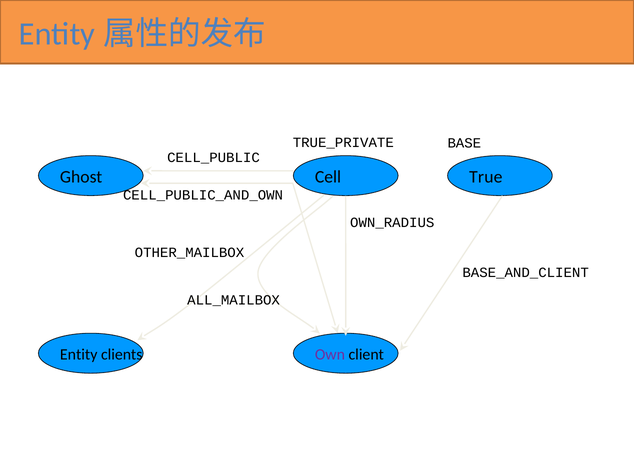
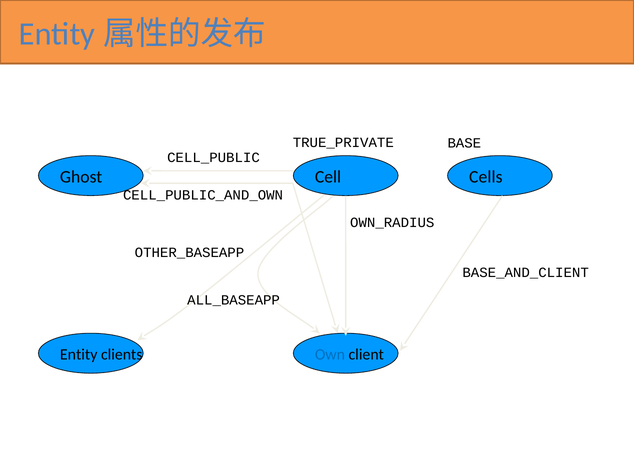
True: True -> Cells (486, 177)
OTHER_MAILBOX: OTHER_MAILBOX -> OTHER_BASEAPP (189, 252)
ALL_MAILBOX: ALL_MAILBOX -> ALL_BASEAPP (234, 300)
Own colour: purple -> blue (330, 354)
